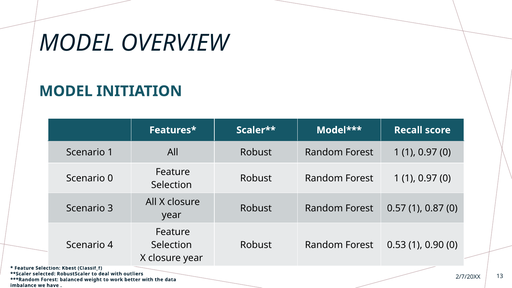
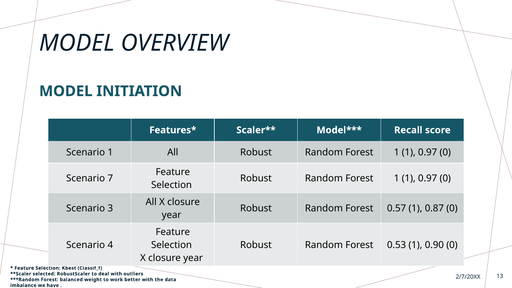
Scenario 0: 0 -> 7 (110, 178)
